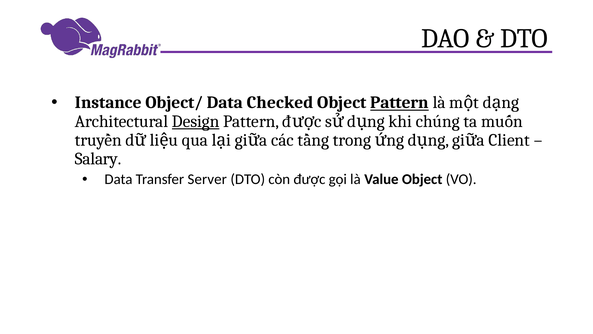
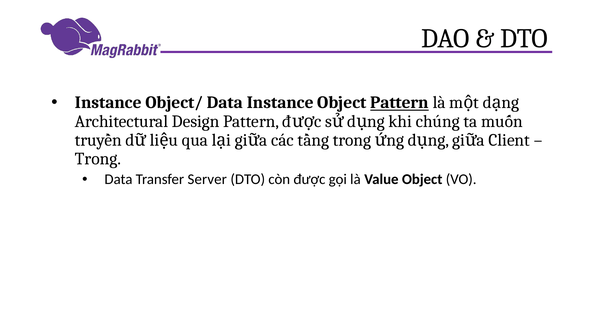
Data Checked: Checked -> Instance (280, 102)
Design underline: present -> none (196, 121)
Salary: Salary -> Trong (98, 158)
